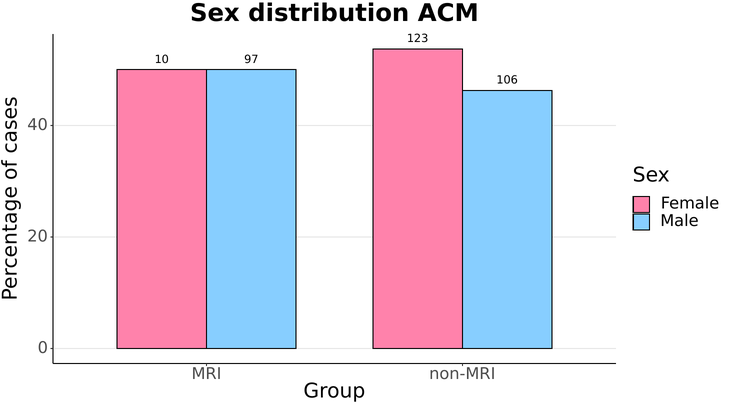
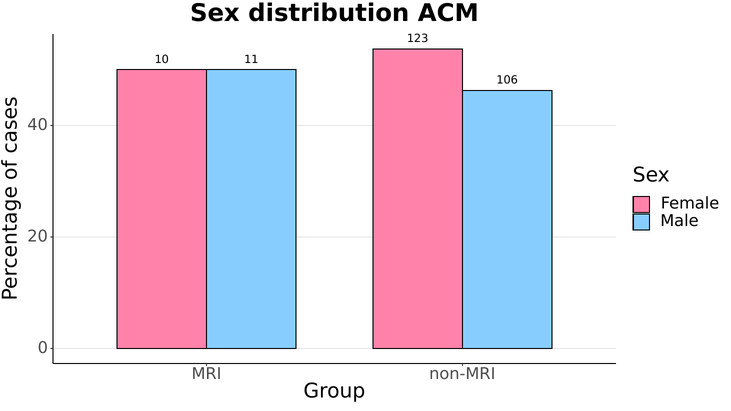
97: 97 -> 11 (251, 59)
